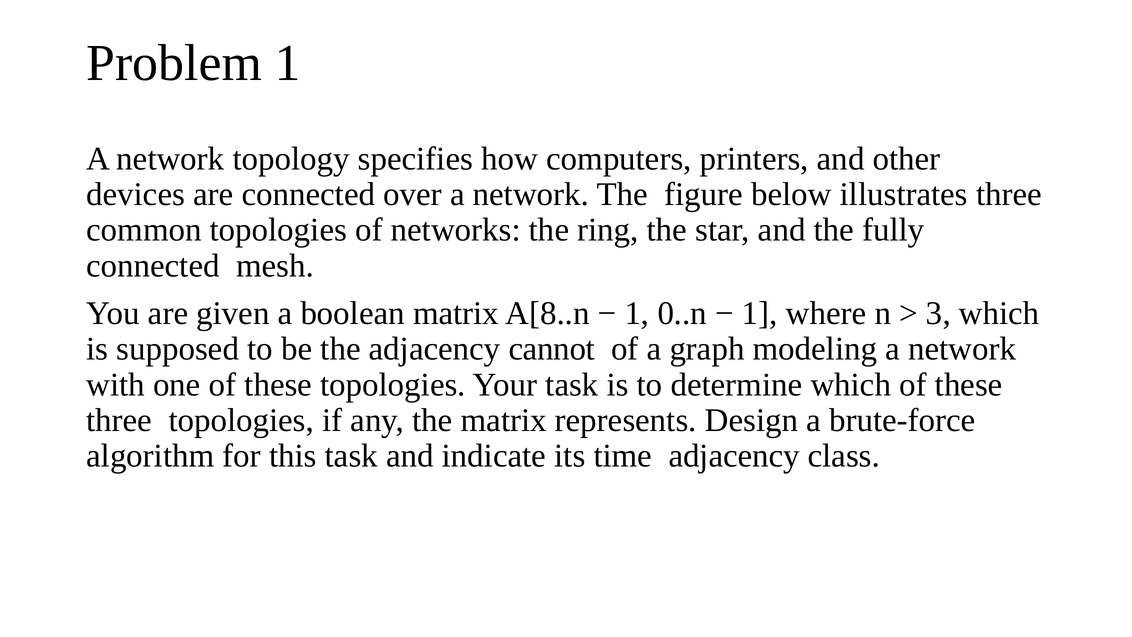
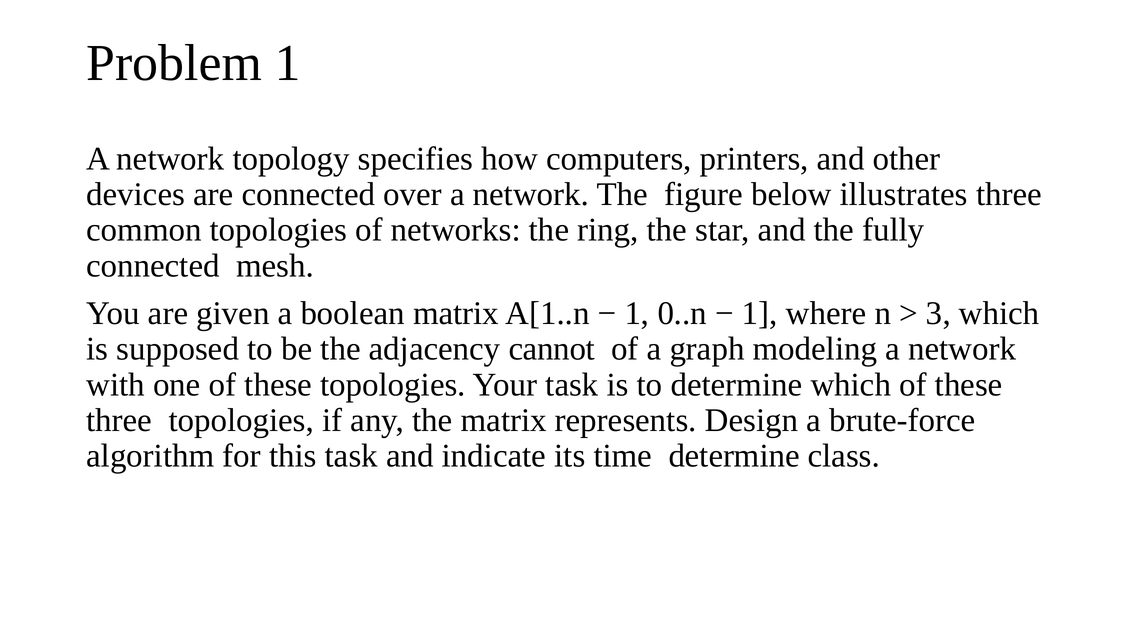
A[8..n: A[8..n -> A[1..n (547, 313)
time adjacency: adjacency -> determine (734, 456)
